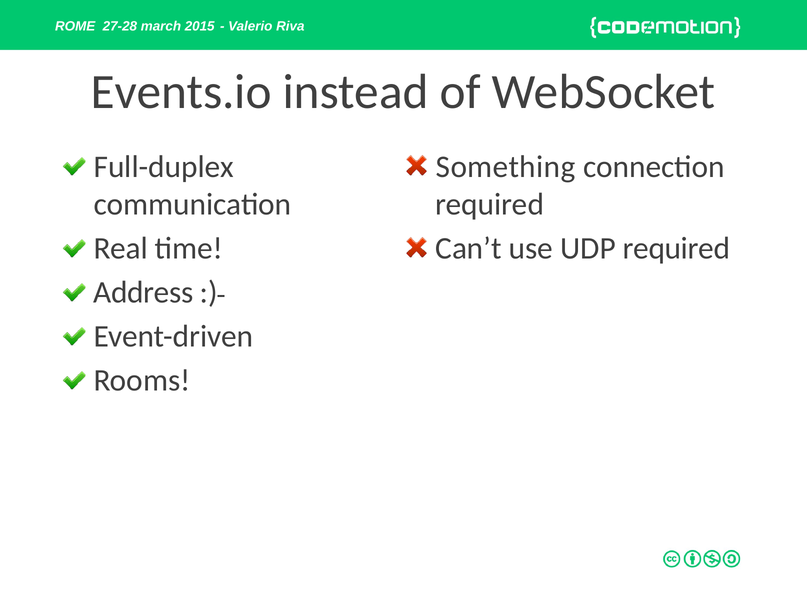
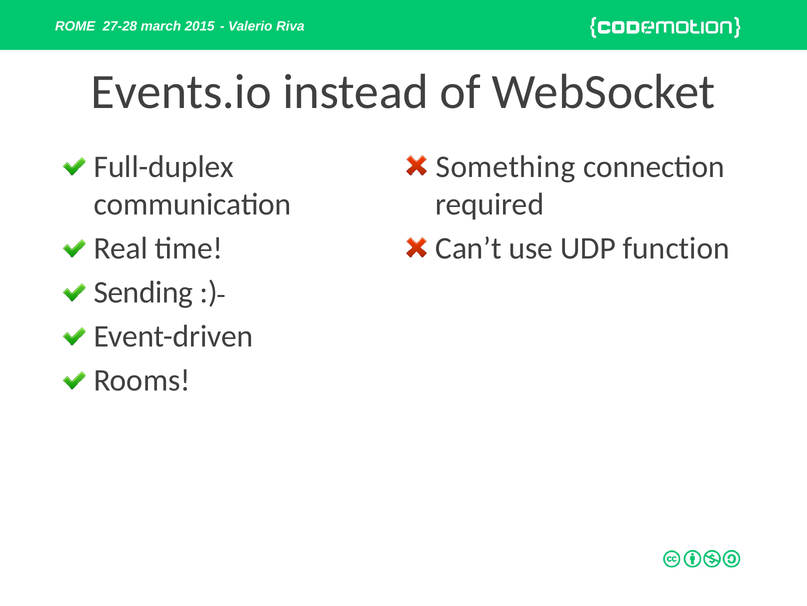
UDP required: required -> function (676, 248)
Address: Address -> Sending (143, 292)
